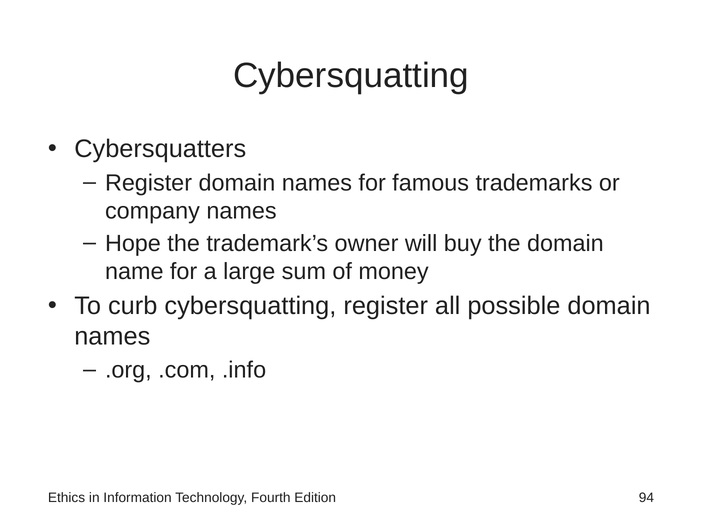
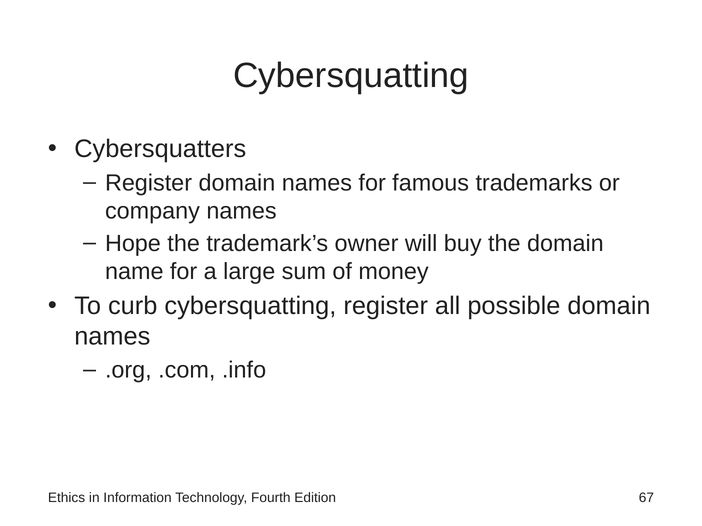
94: 94 -> 67 (646, 498)
